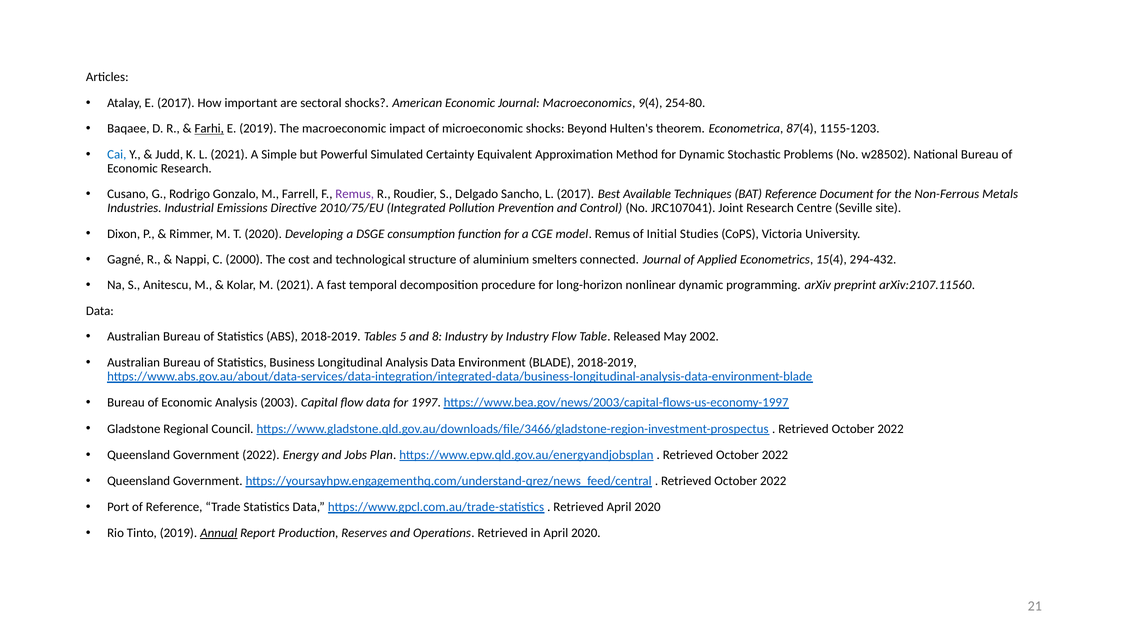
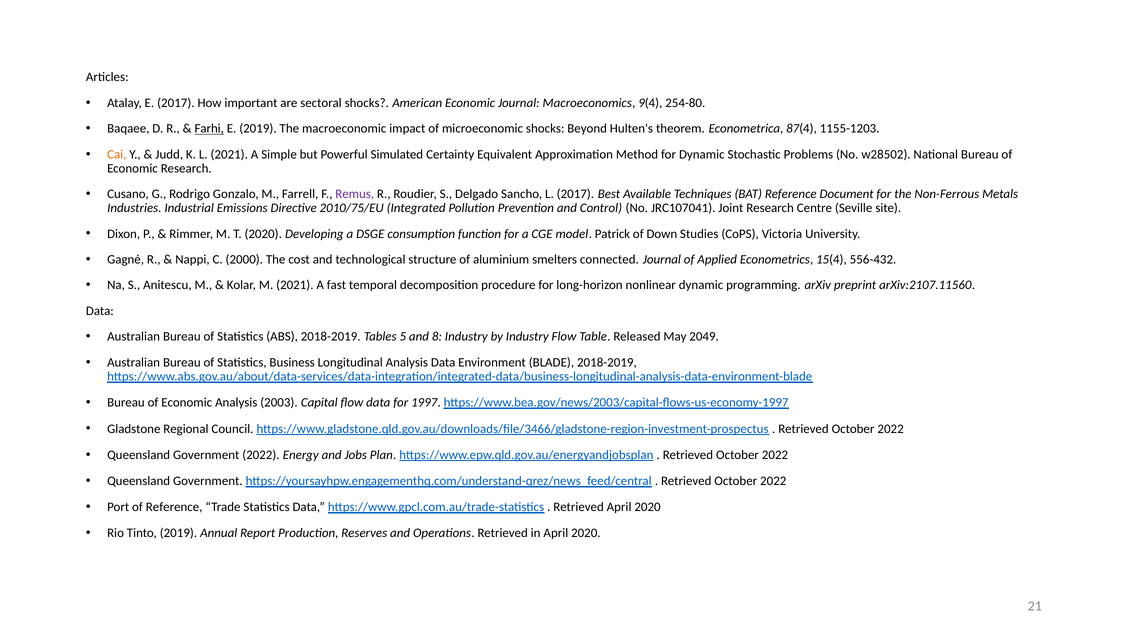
Cai colour: blue -> orange (117, 154)
model Remus: Remus -> Patrick (612, 234)
Initial: Initial -> Down (662, 234)
294-432: 294-432 -> 556-432 (873, 259)
2002: 2002 -> 2049 (704, 336)
Annual underline: present -> none (219, 533)
